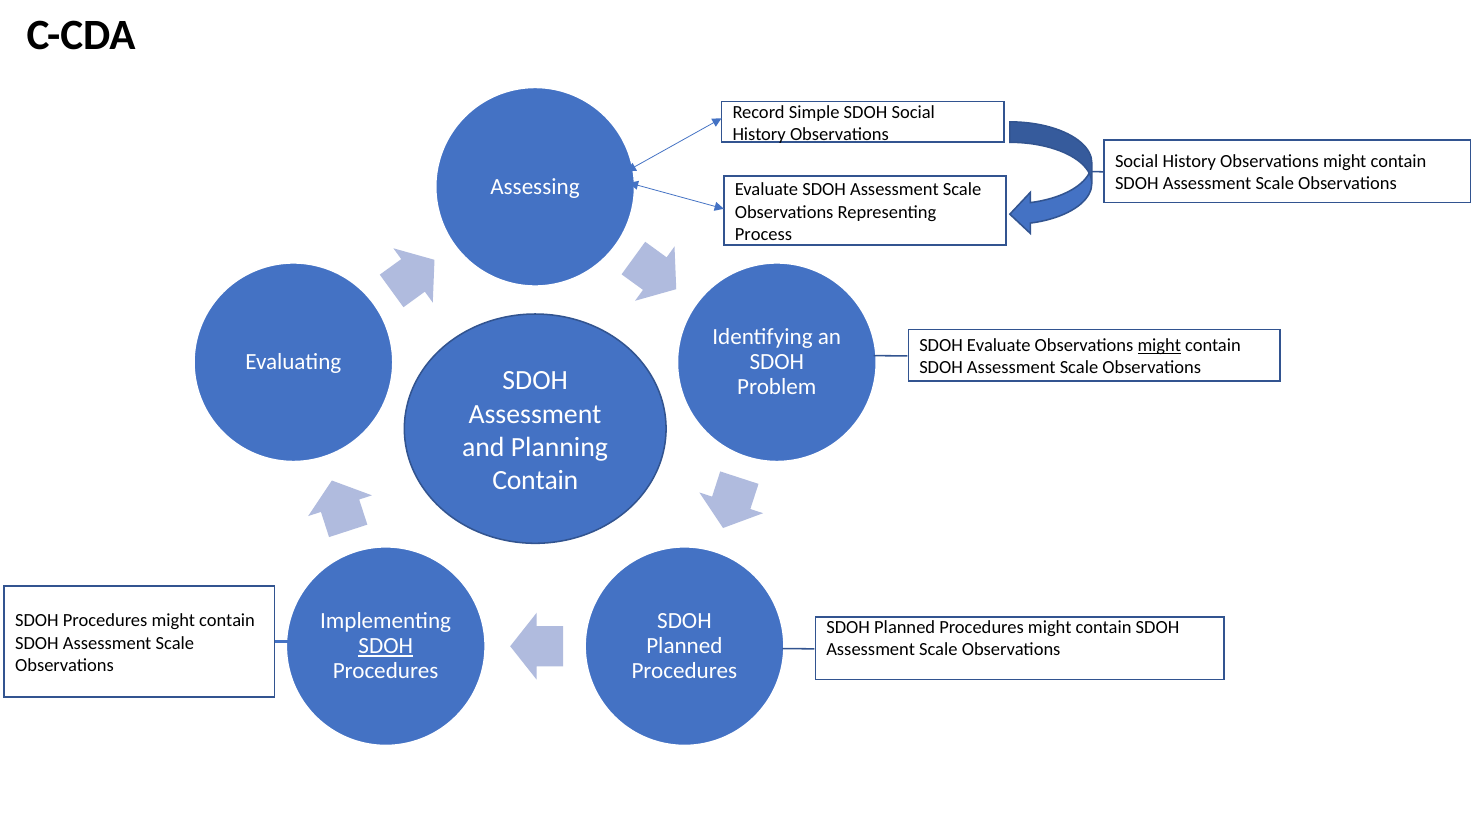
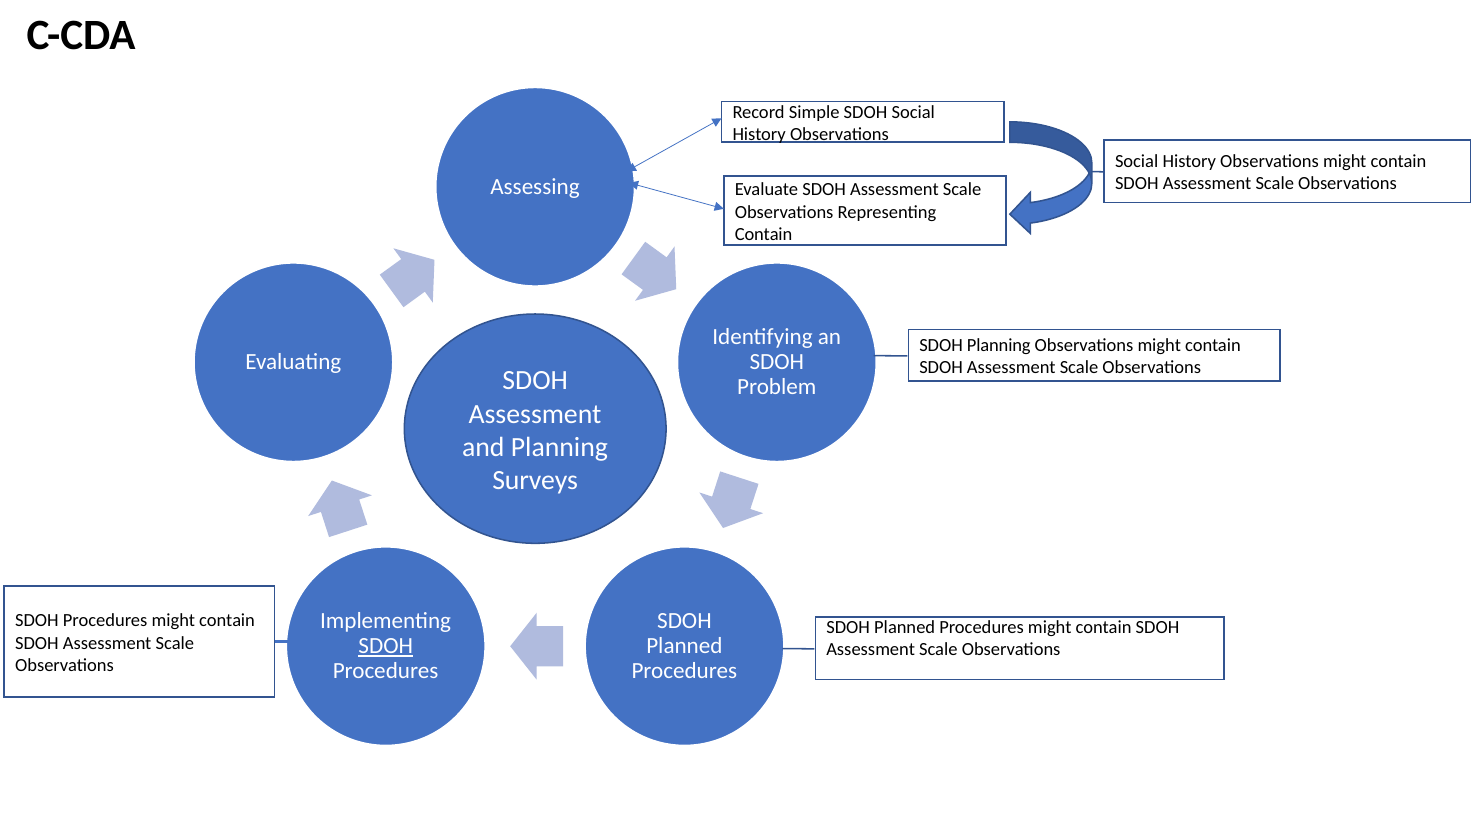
Process: Process -> Contain (764, 234)
SDOH Evaluate: Evaluate -> Planning (999, 346)
might underline: present -> none (1159, 346)
Contain: Contain -> Surveys (535, 481)
